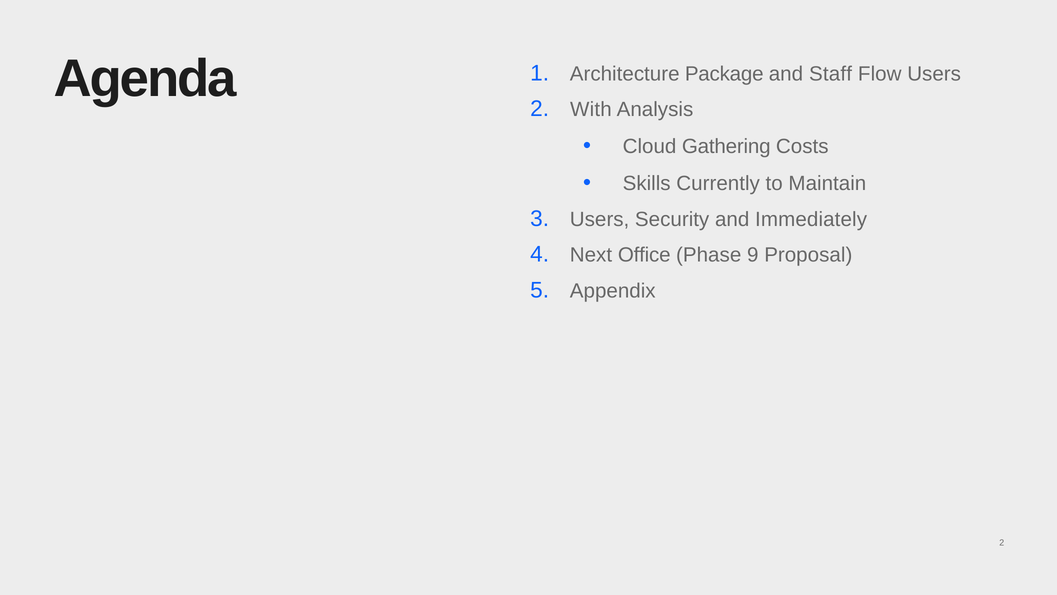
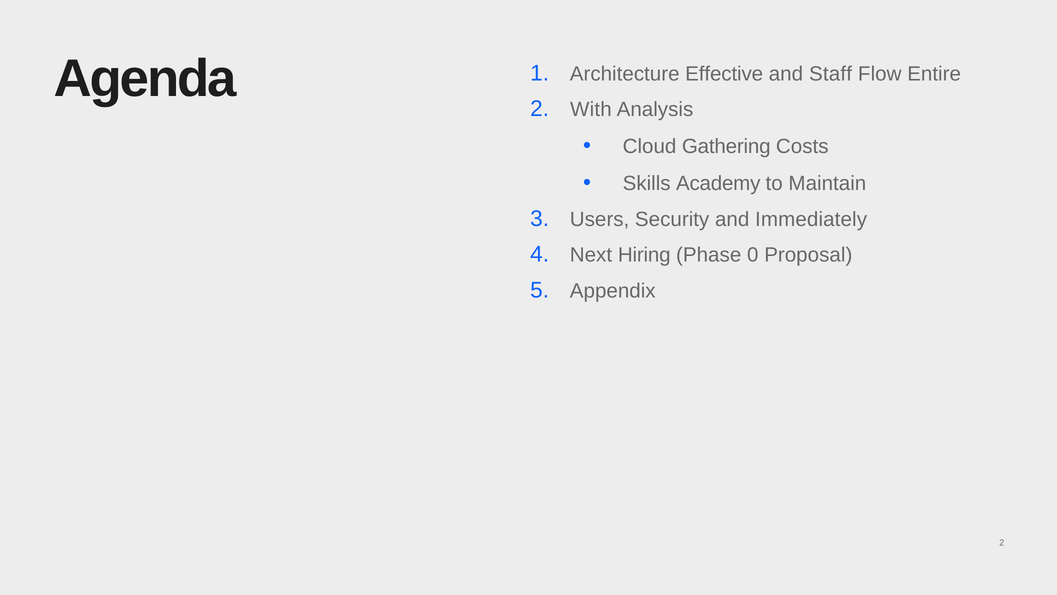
Package: Package -> Effective (724, 74)
Flow Users: Users -> Entire (934, 74)
Currently: Currently -> Academy (718, 183)
Office: Office -> Hiring (644, 255)
9: 9 -> 0 (753, 255)
